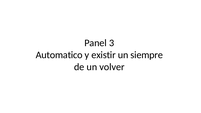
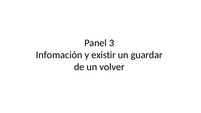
Automatico: Automatico -> Infomación (59, 55)
siempre: siempre -> guardar (147, 55)
